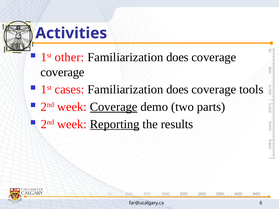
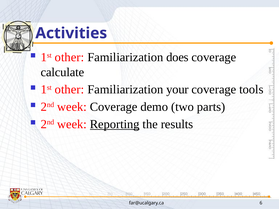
coverage: coverage -> calculate (62, 72)
cases: cases -> other (69, 90)
does: does -> your (177, 90)
Coverage underline: present -> none (114, 107)
